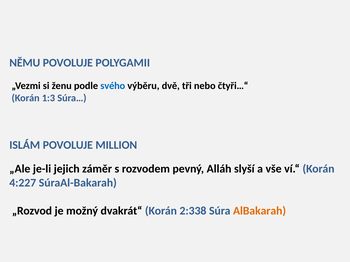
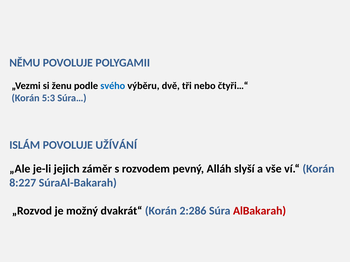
1:3: 1:3 -> 5:3 (48, 98)
MILLION: MILLION -> UŽÍVÁNÍ (116, 145)
4:227: 4:227 -> 8:227 (23, 183)
2:338: 2:338 -> 2:286 (193, 211)
AlBakarah colour: orange -> red (260, 211)
